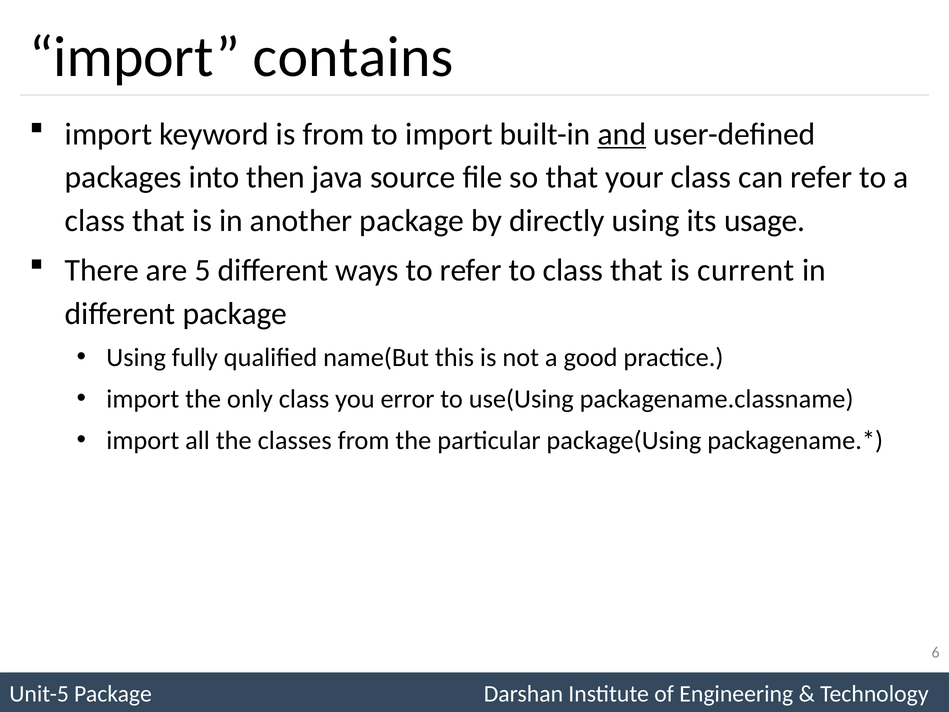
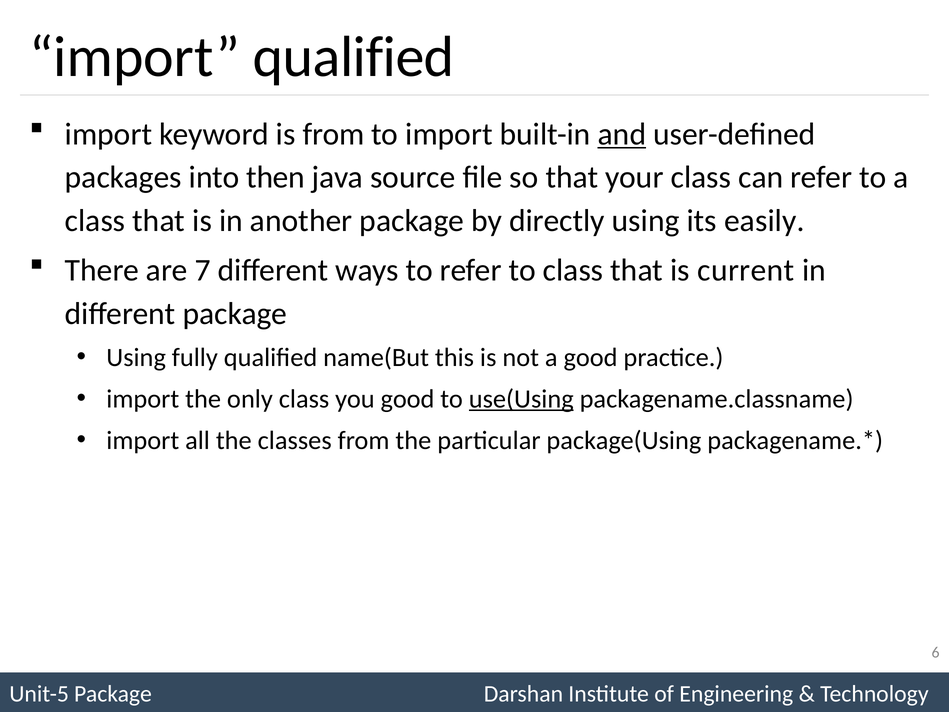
import contains: contains -> qualified (354, 57)
usage: usage -> easily (764, 221)
5: 5 -> 7 (203, 270)
you error: error -> good (407, 399)
use(Using underline: none -> present (521, 399)
